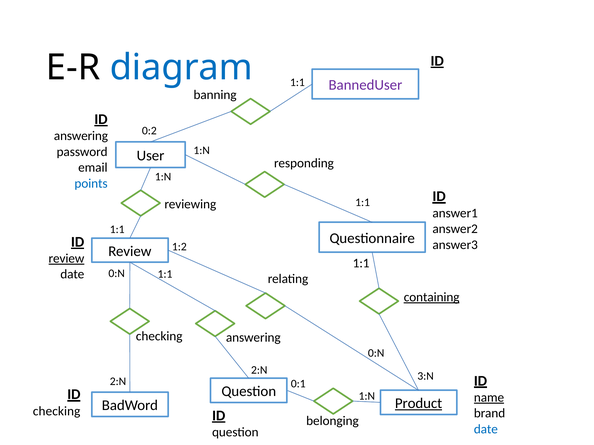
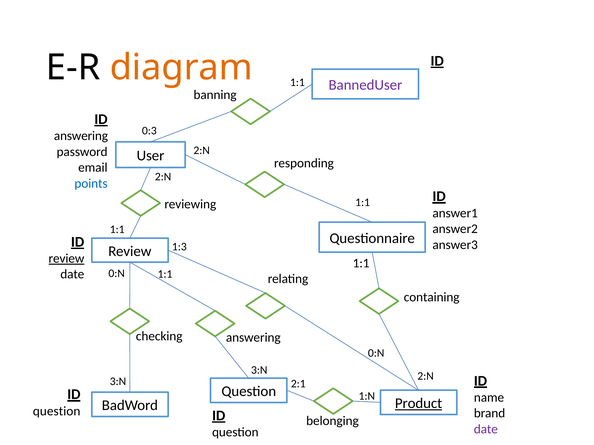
diagram colour: blue -> orange (181, 67)
0:2: 0:2 -> 0:3 (149, 131)
1:N: 1:N -> 2:N (202, 150)
1:N: 1:N -> 2:N (163, 177)
1:2: 1:2 -> 1:3 (179, 247)
containing underline: present -> none (432, 297)
2:N: 2:N -> 3:N (259, 370)
3:N: 3:N -> 2:N (426, 376)
2:N: 2:N -> 3:N (118, 382)
0:1: 0:1 -> 2:1 (298, 384)
name underline: present -> none (489, 398)
checking: checking -> question (57, 412)
date colour: blue -> purple (486, 430)
